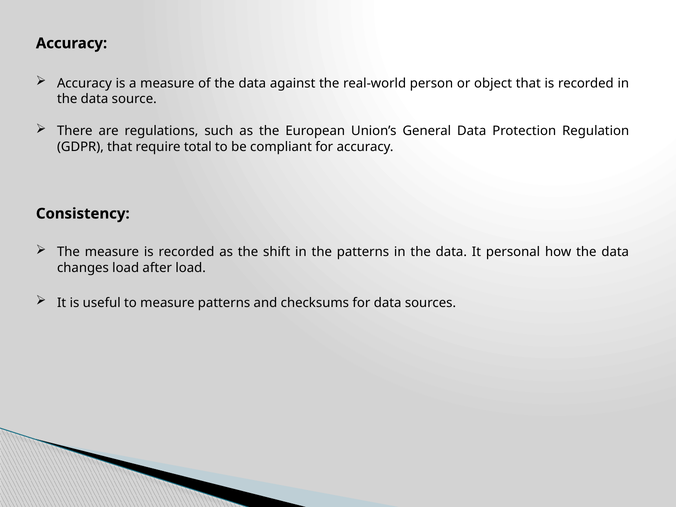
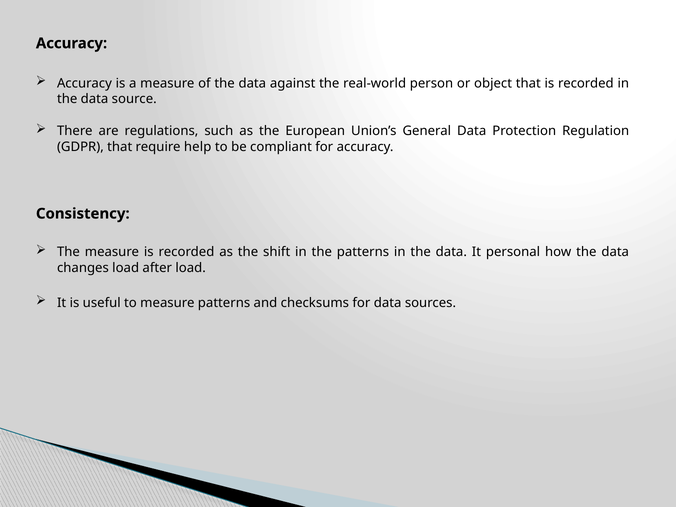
total: total -> help (198, 147)
